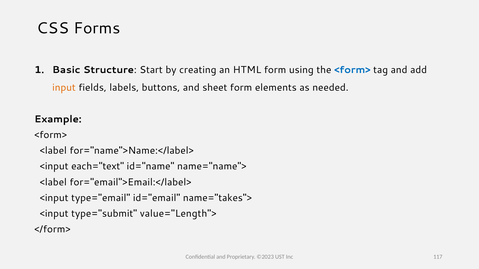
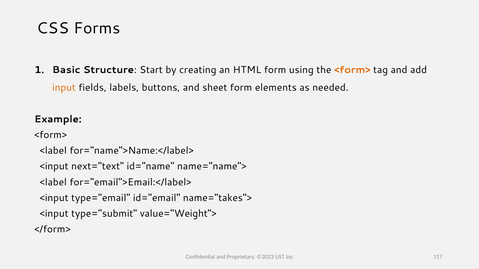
<form> colour: blue -> orange (352, 70)
each="text: each="text -> next="text (98, 167)
value="Length">: value="Length"> -> value="Weight"> (178, 214)
